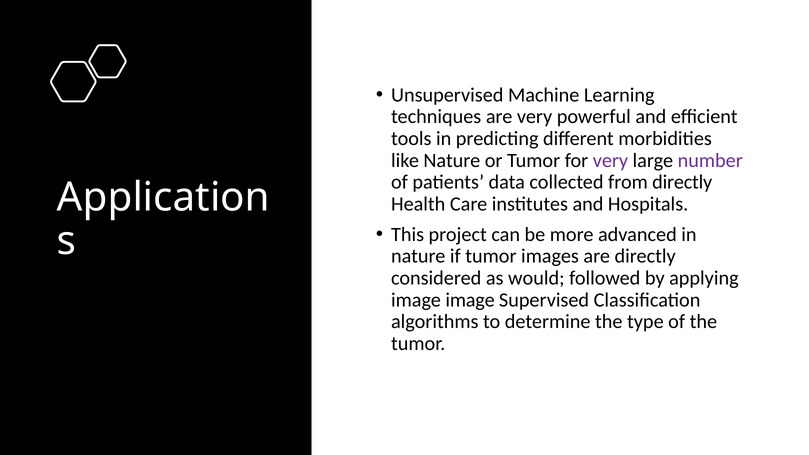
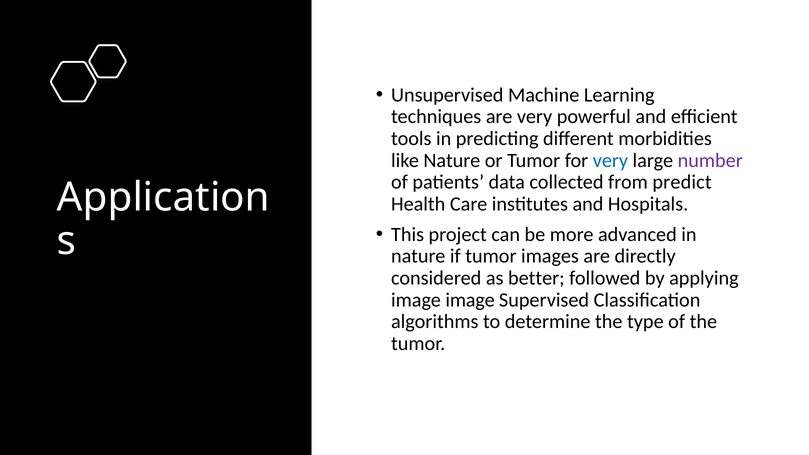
very colour: purple -> blue (610, 160)
from directly: directly -> predict (682, 182)
would: would -> better (536, 278)
